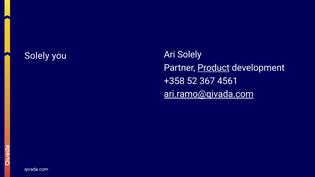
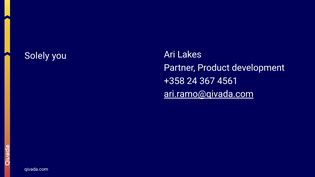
Ari Solely: Solely -> Lakes (189, 55)
Product underline: present -> none (214, 68)
52: 52 -> 24 (192, 81)
